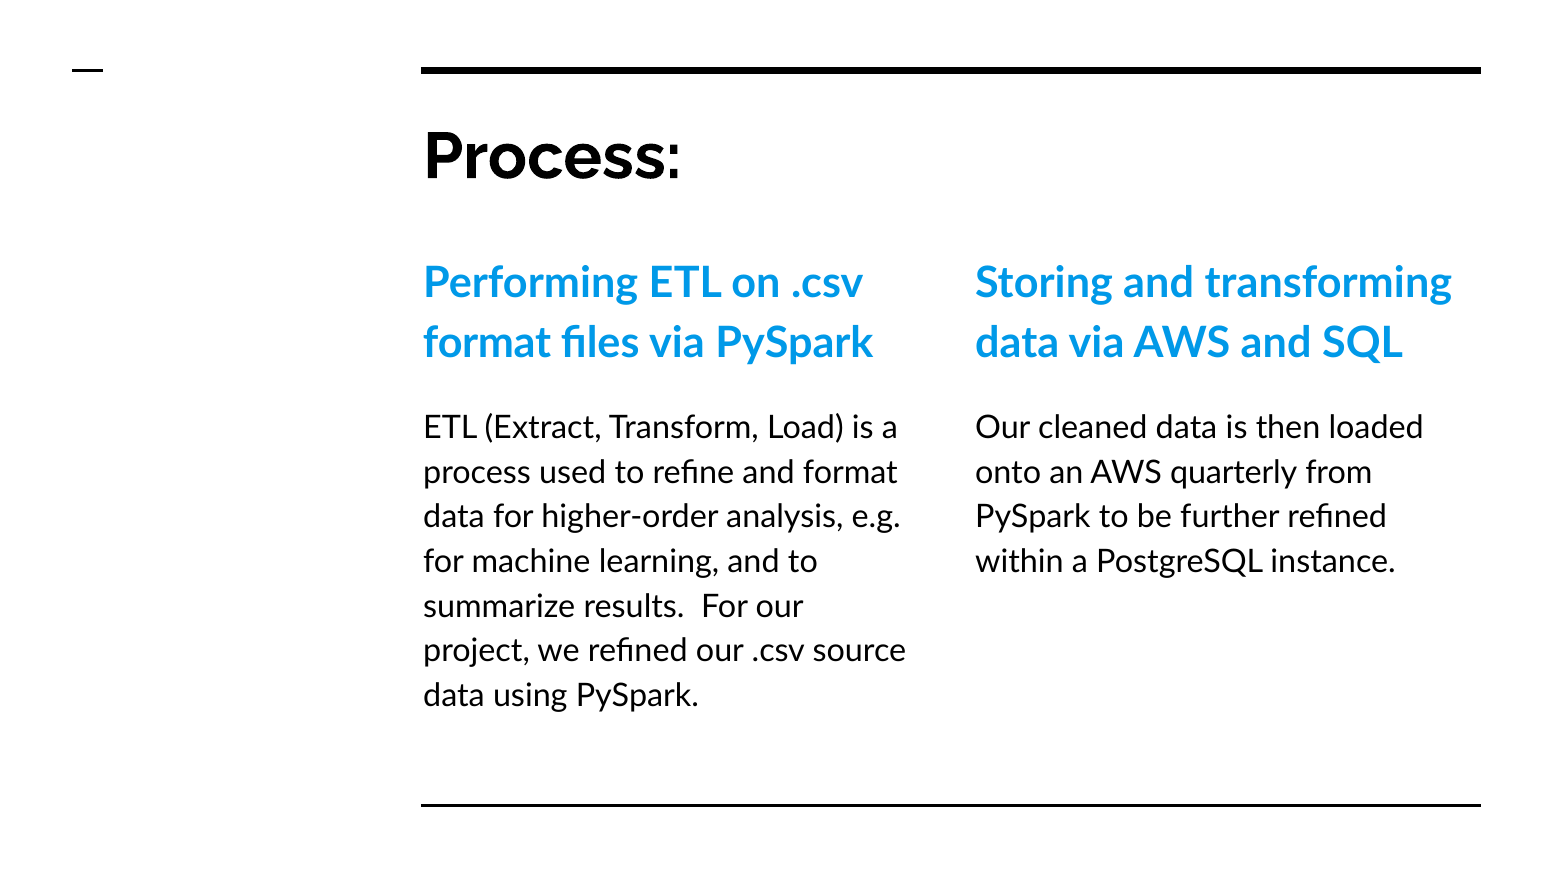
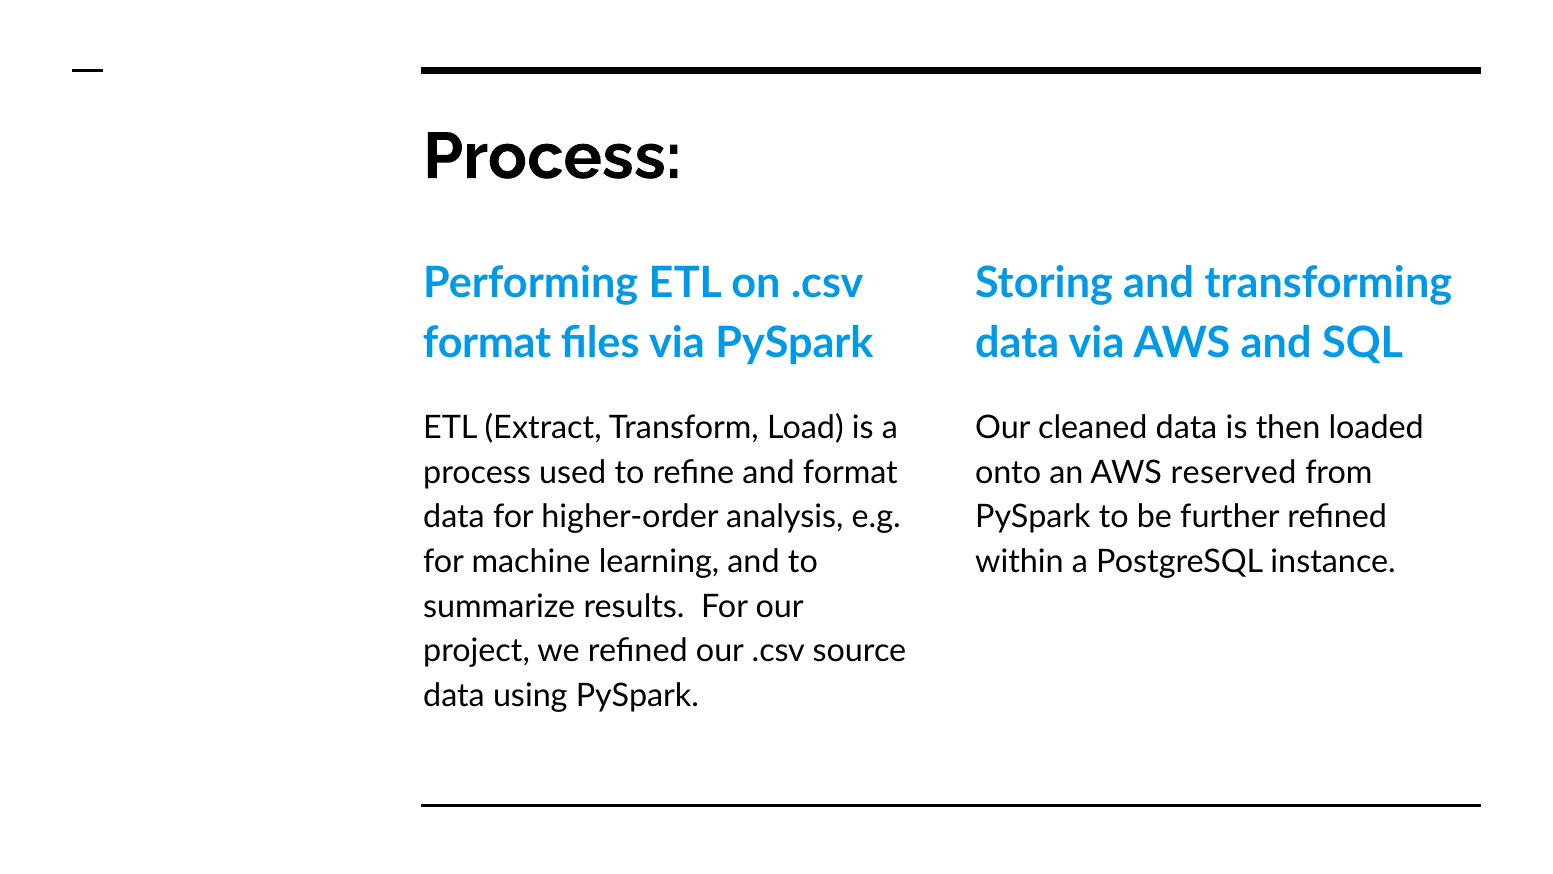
quarterly: quarterly -> reserved (1233, 472)
